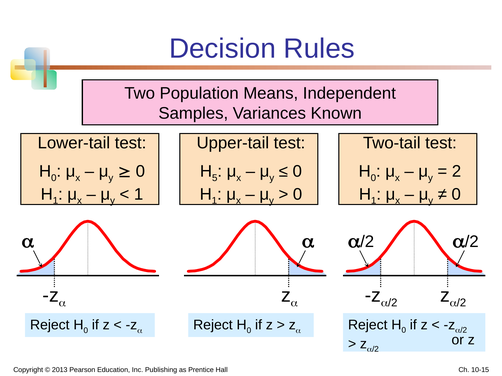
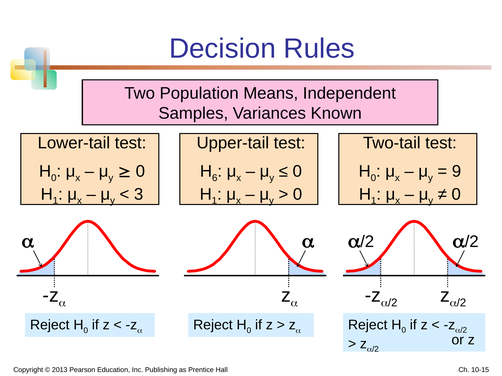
5: 5 -> 6 (215, 178)
2: 2 -> 9 (457, 172)
1: 1 -> 3 (139, 194)
